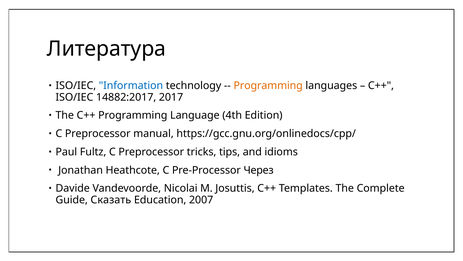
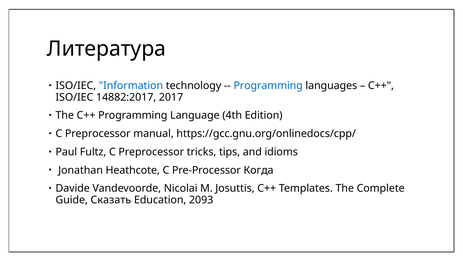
Programming colour: orange -> blue (268, 86)
Через: Через -> Когда (259, 170)
2007: 2007 -> 2093 (201, 199)
